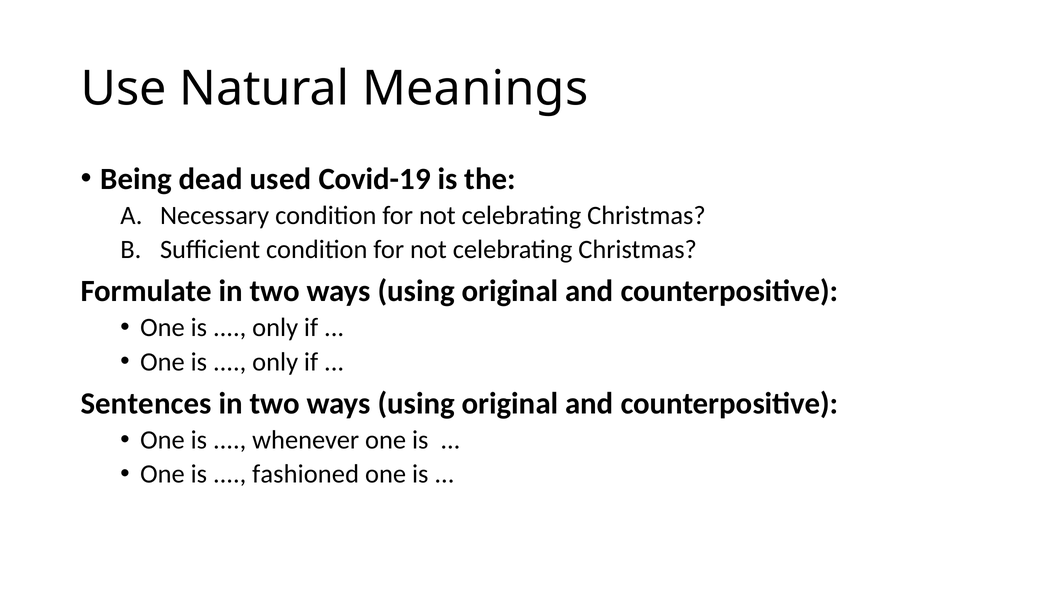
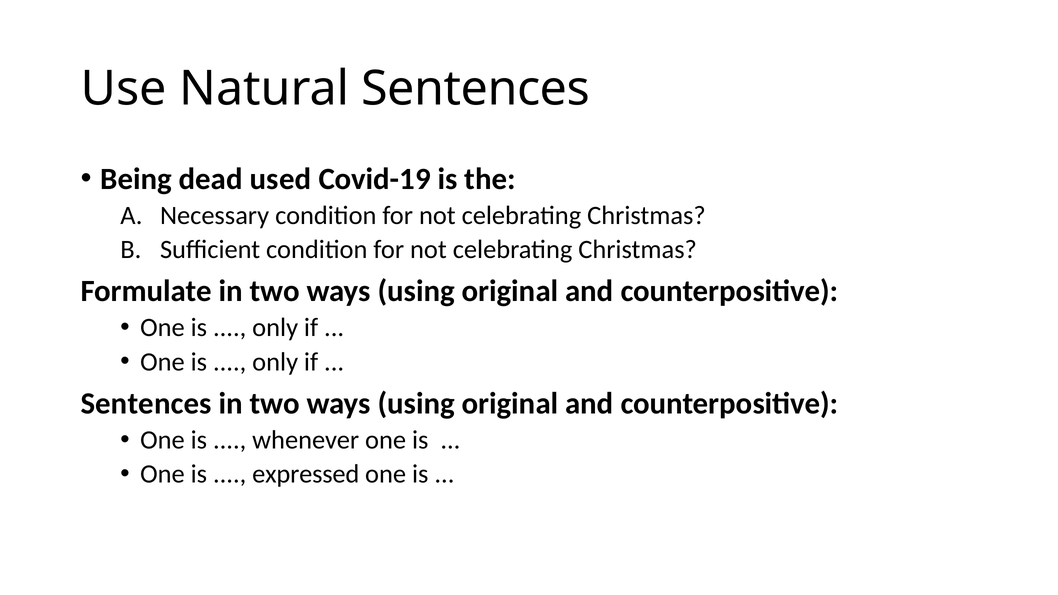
Natural Meanings: Meanings -> Sentences (476, 89)
fashioned: fashioned -> expressed (306, 474)
